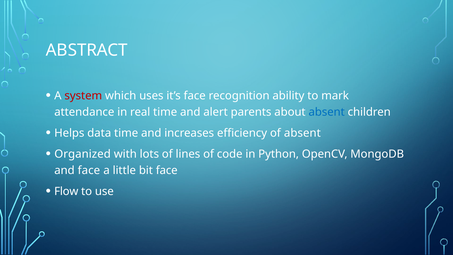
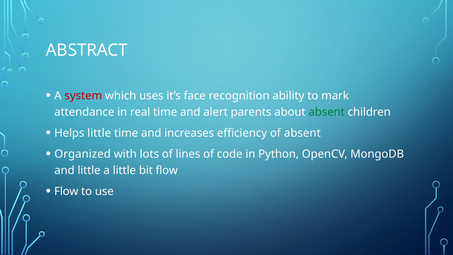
absent colour: blue -> green (327, 112)
Helps data: data -> little (99, 133)
and face: face -> little (89, 170)
bit face: face -> flow (167, 170)
